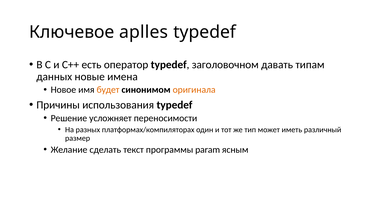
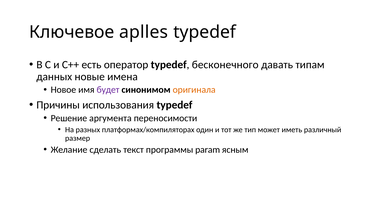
заголовочном: заголовочном -> бесконечного (225, 65)
будет colour: orange -> purple (108, 90)
усложняет: усложняет -> аргумента (110, 118)
